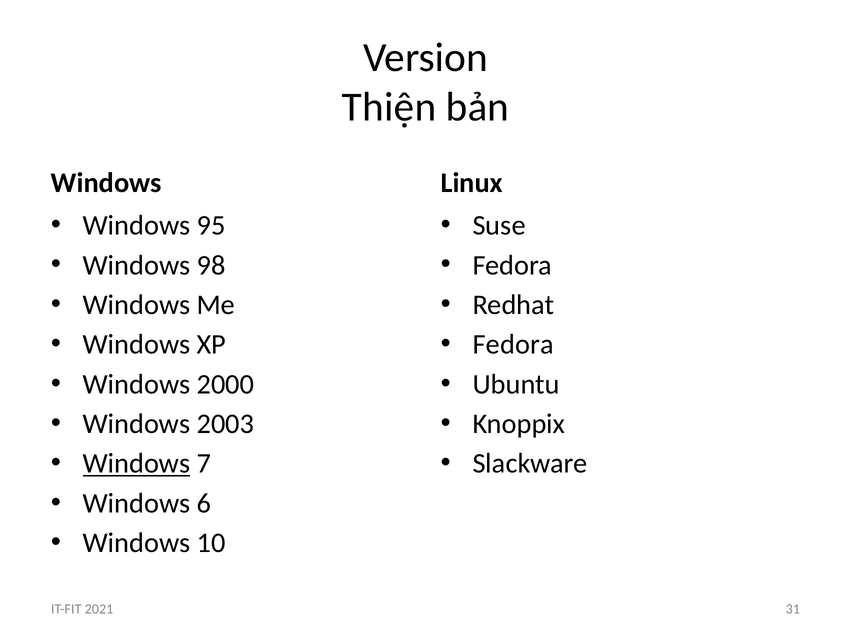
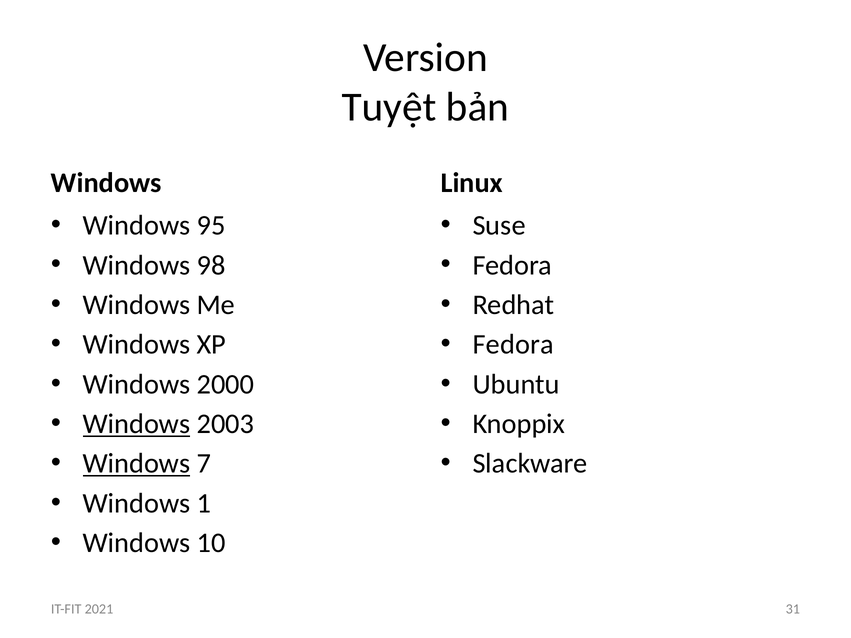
Thiện: Thiện -> Tuyệt (389, 107)
Windows underline: none -> present (137, 424)
6: 6 -> 1 (204, 504)
